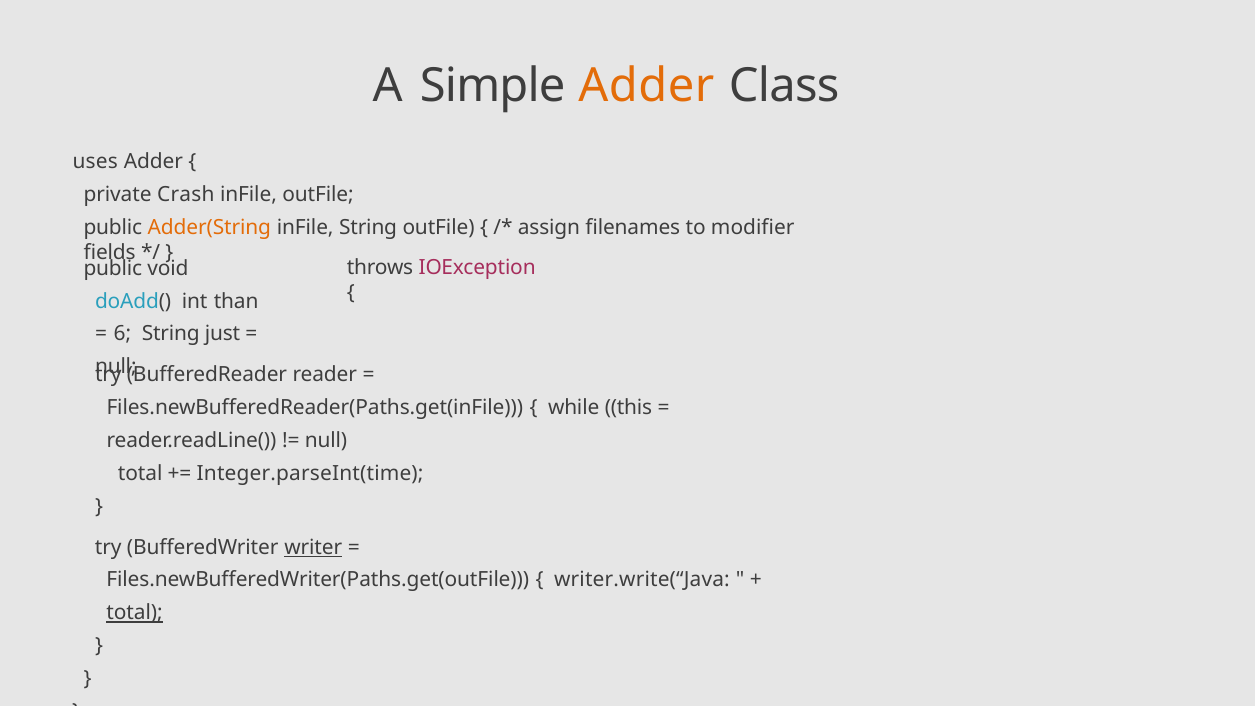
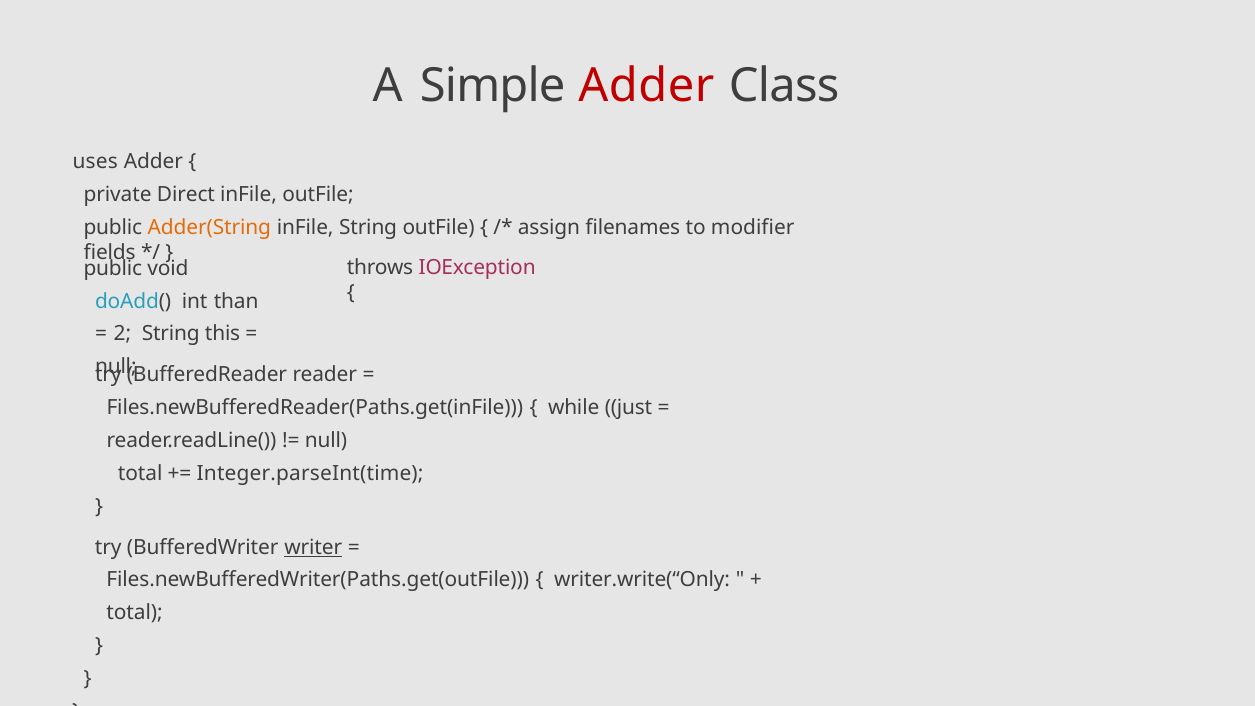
Adder colour: orange -> red (646, 86)
Crash: Crash -> Direct (186, 195)
6: 6 -> 2 (122, 334)
just: just -> this (223, 334)
this: this -> just (628, 408)
writer.write(“Java: writer.write(“Java -> writer.write(“Only (642, 580)
total underline: present -> none (135, 613)
